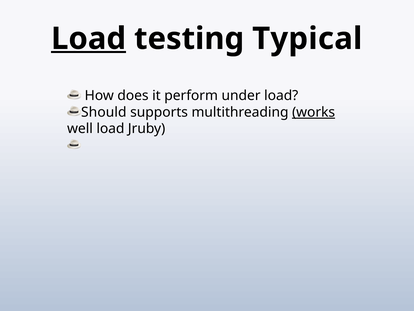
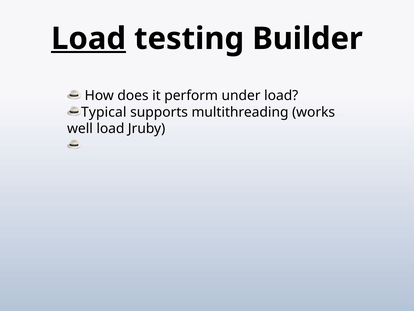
Typical: Typical -> Builder (307, 39)
Should: Should -> Typical (104, 112)
works underline: present -> none (314, 112)
